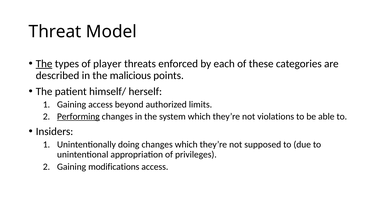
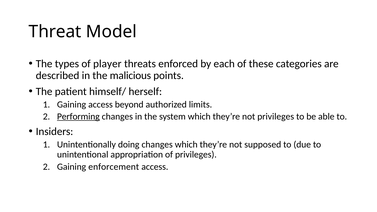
The underline: present -> none (44, 64)
not violations: violations -> privileges (276, 117)
modifications: modifications -> enforcement (114, 167)
